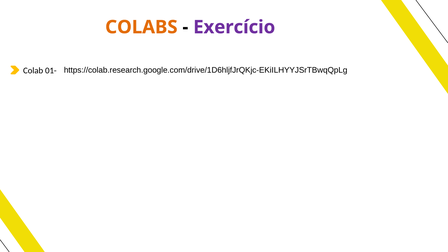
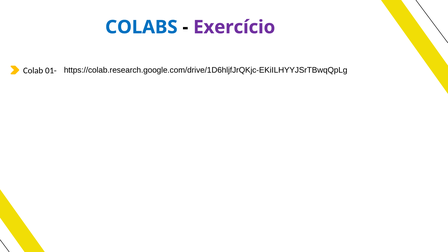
COLABS colour: orange -> blue (141, 27)
